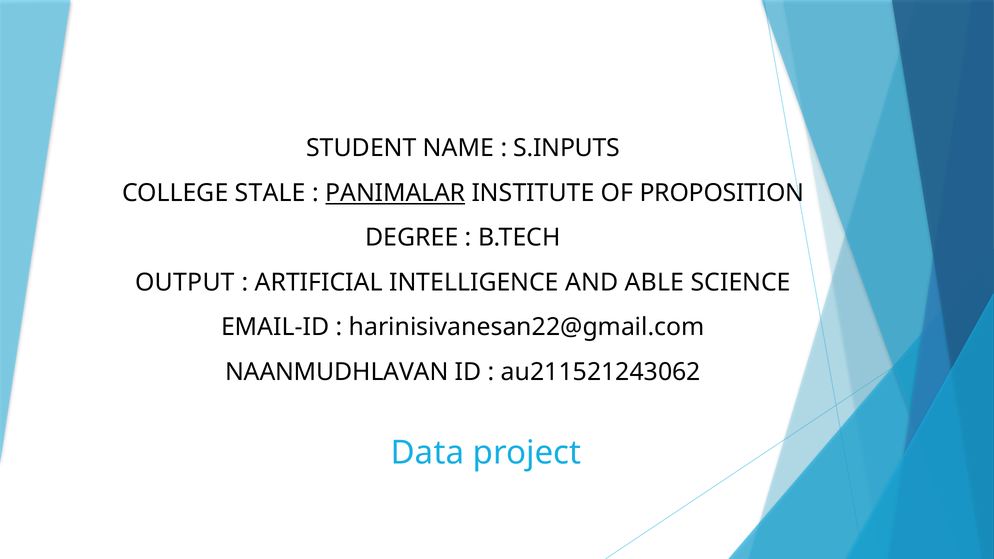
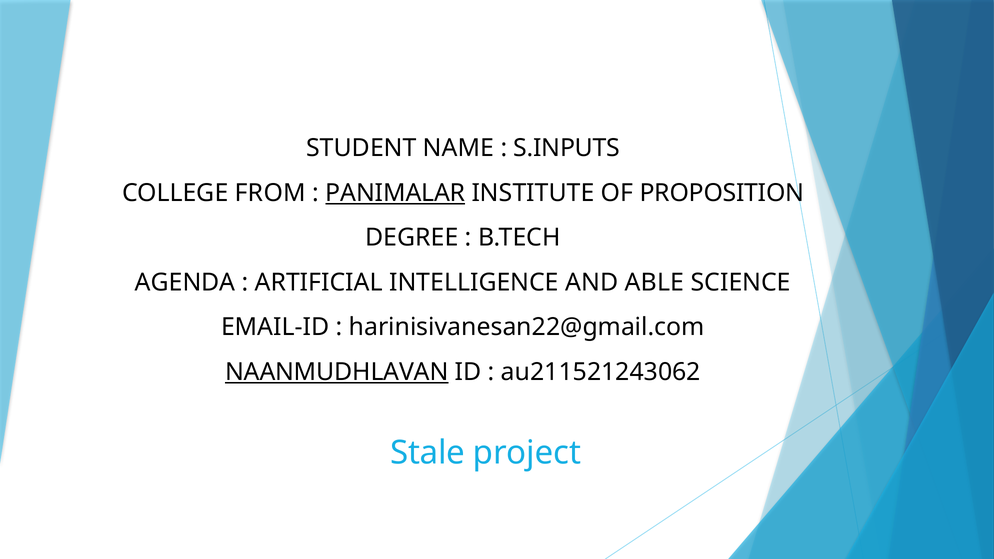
STALE: STALE -> FROM (270, 193)
OUTPUT: OUTPUT -> AGENDA (185, 282)
NAANMUDHLAVAN underline: none -> present (337, 372)
Data: Data -> Stale (428, 453)
